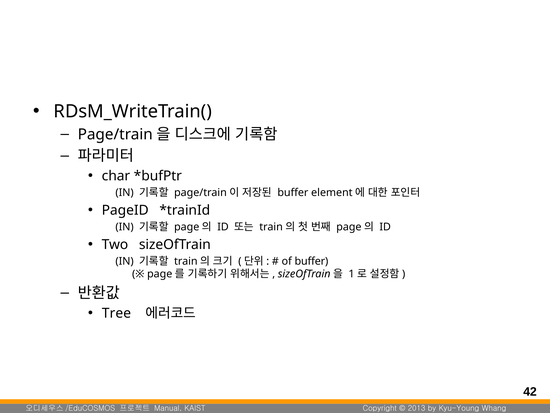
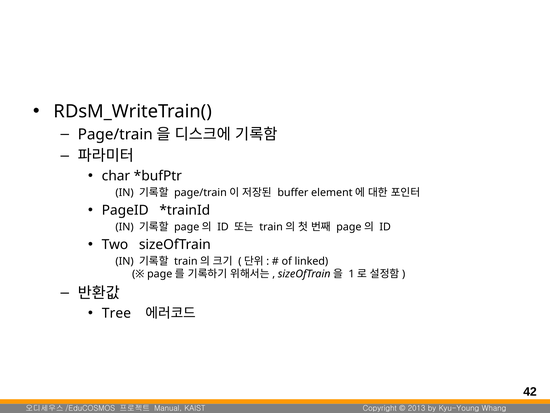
of buffer: buffer -> linked (311, 261)
